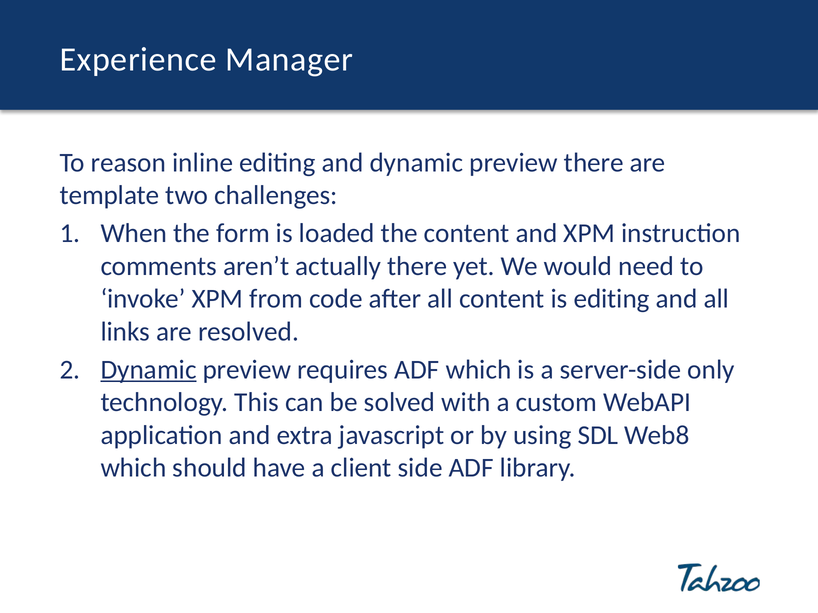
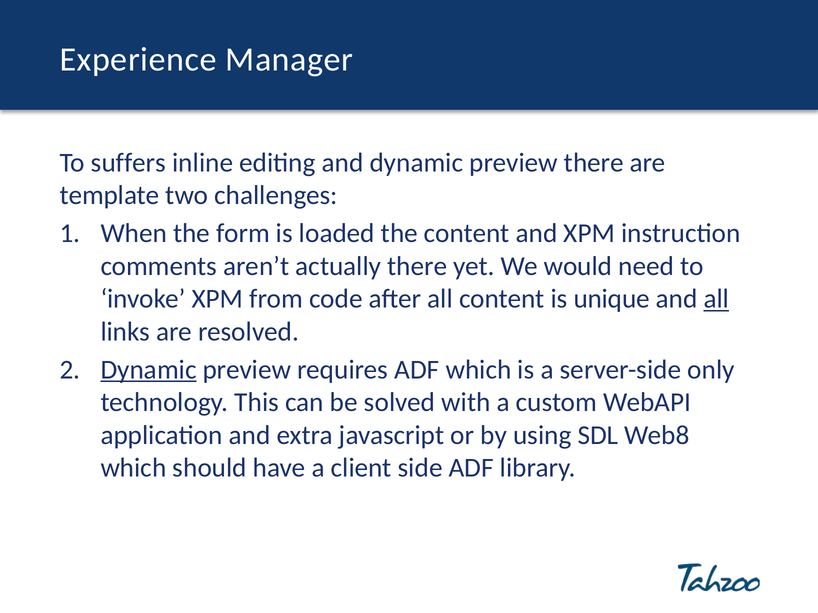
reason: reason -> suffers (129, 163)
is editing: editing -> unique (612, 299)
all underline: none -> present (716, 299)
